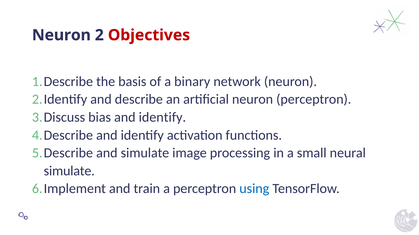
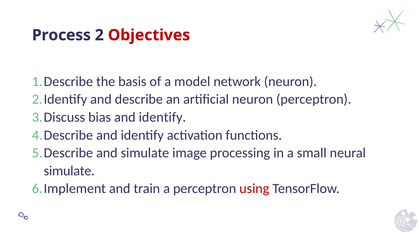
Neuron: Neuron -> Process (61, 35)
binary: binary -> model (192, 82)
using colour: blue -> red (254, 189)
